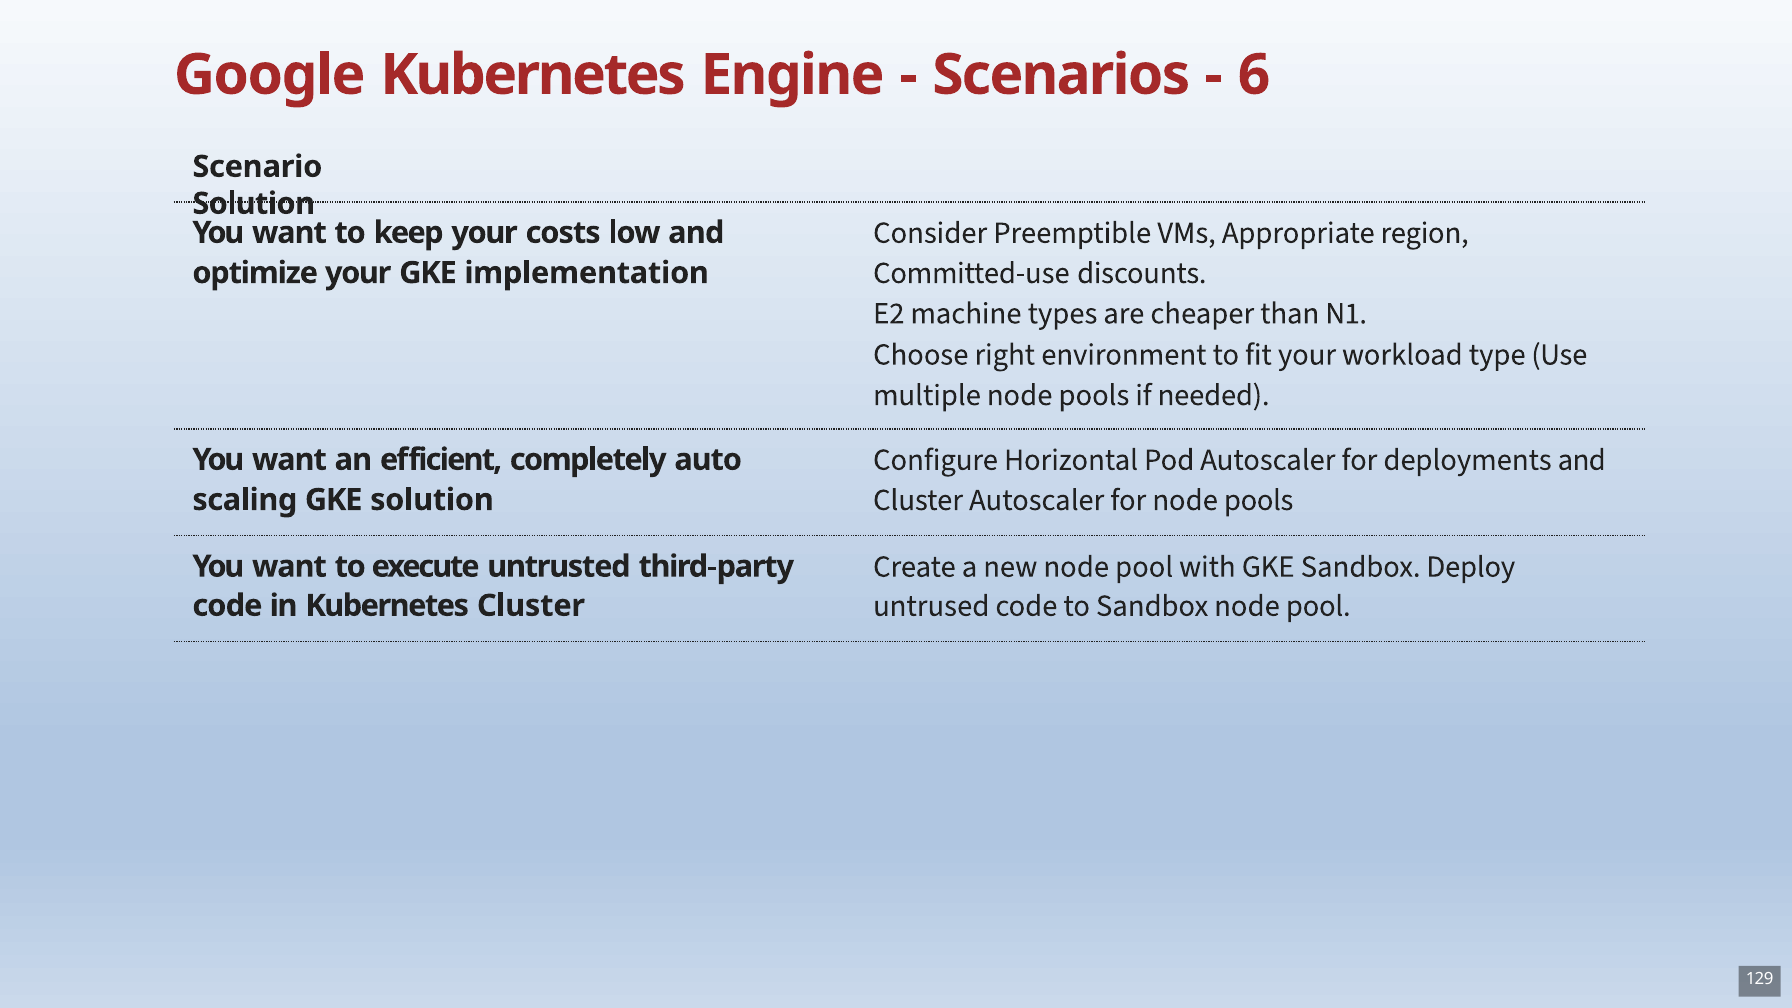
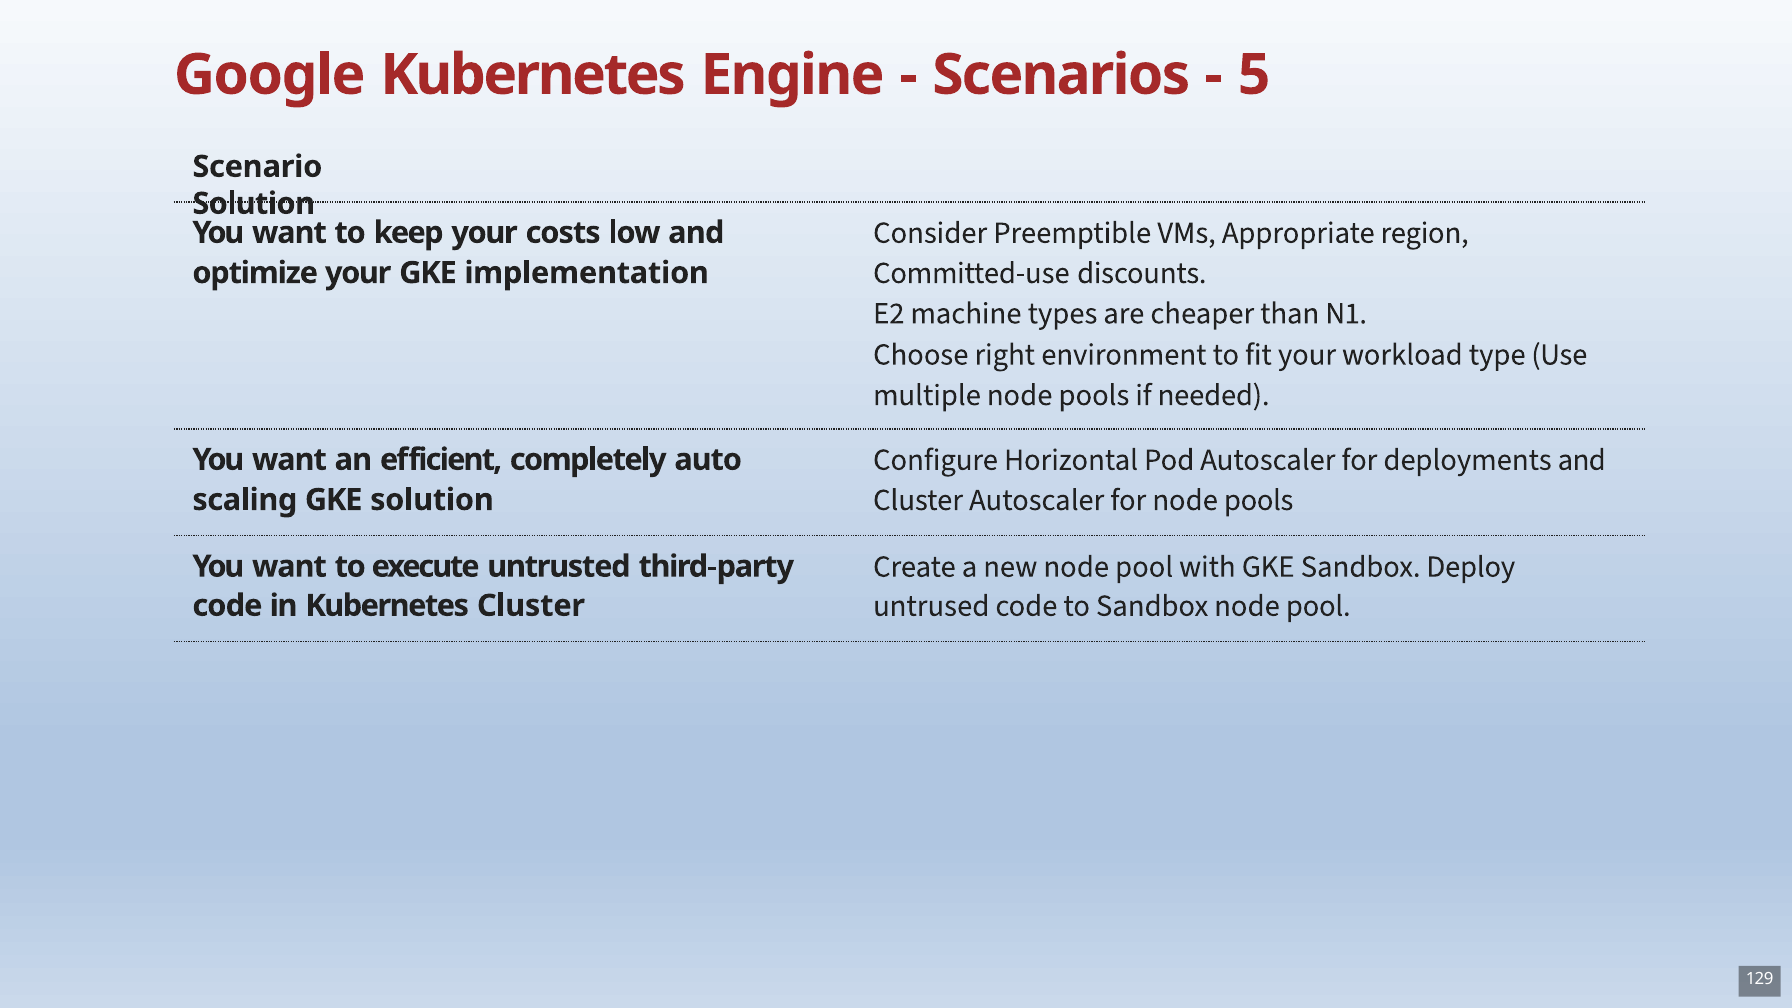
6: 6 -> 5 (1254, 75)
